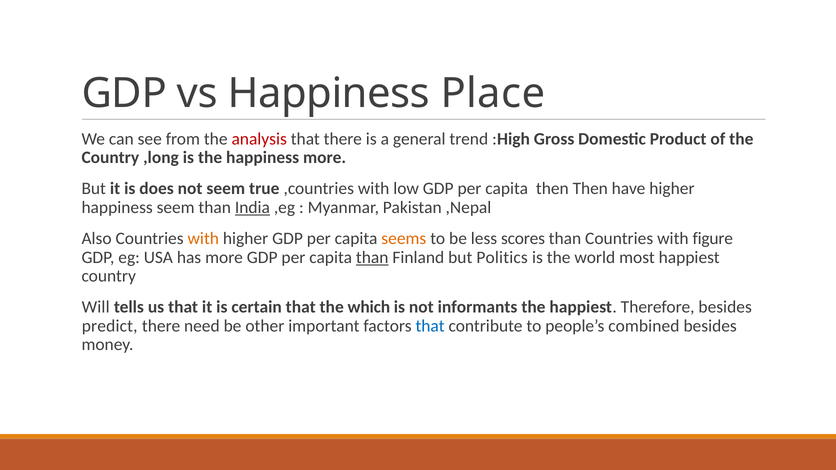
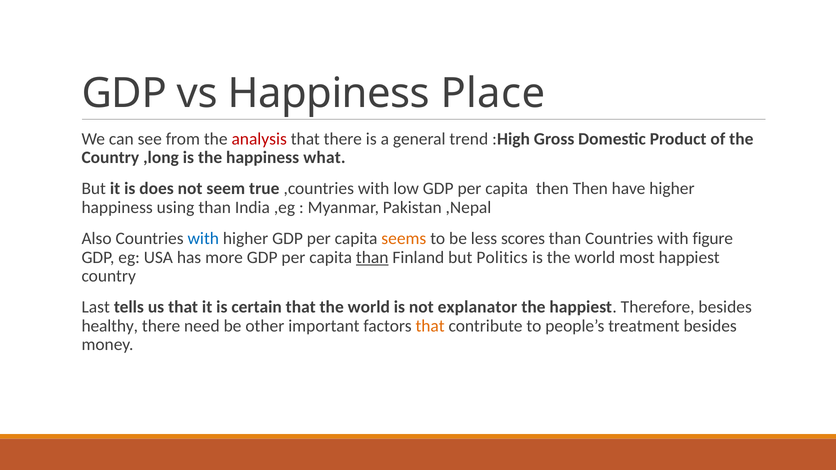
happiness more: more -> what (324, 158)
happiness seem: seem -> using (176, 208)
India underline: present -> none (252, 208)
with colour: orange -> blue (203, 239)
Will: Will -> Last (96, 307)
that the which: which -> world (369, 307)
informants: informants -> explanator (477, 307)
predict: predict -> healthy (110, 326)
that colour: blue -> orange (430, 326)
combined: combined -> treatment (644, 326)
